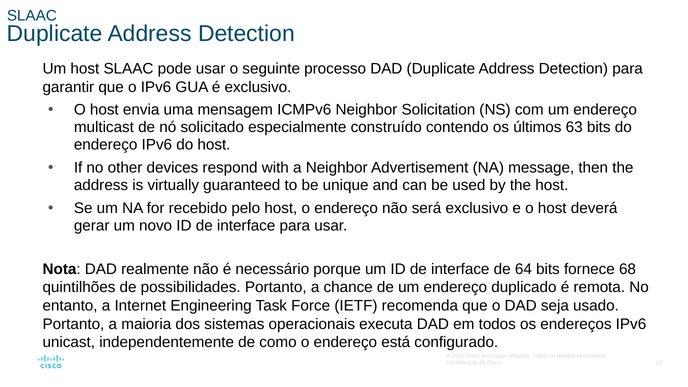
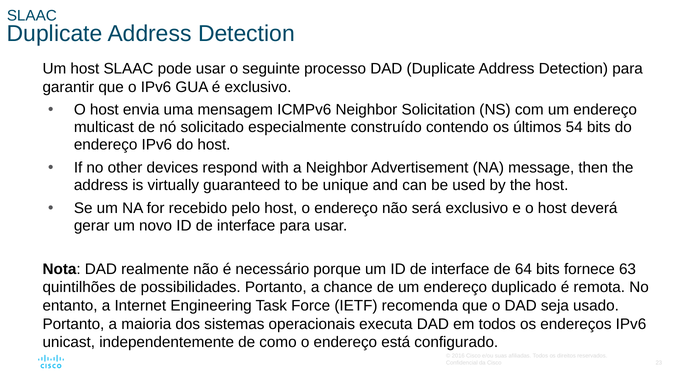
63: 63 -> 54 (574, 127)
68: 68 -> 63 (628, 269)
